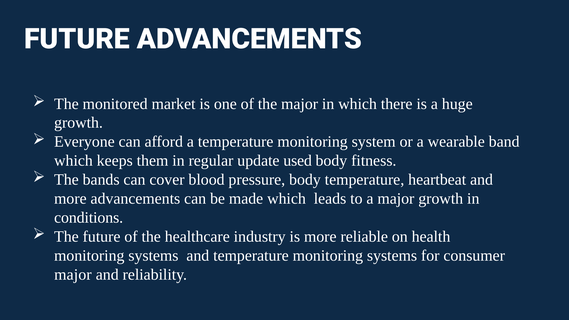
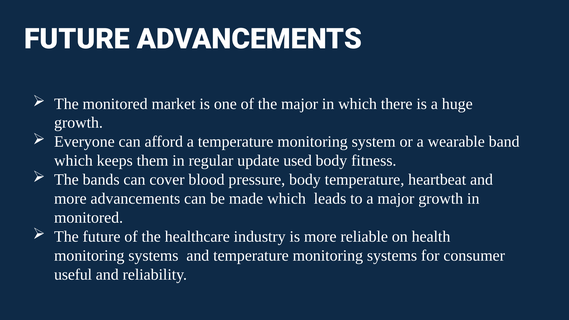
conditions: conditions -> monitored (89, 218)
major: major -> useful (73, 275)
